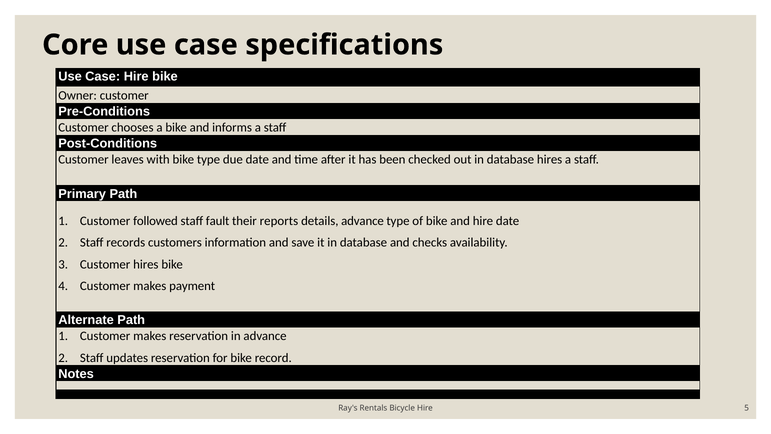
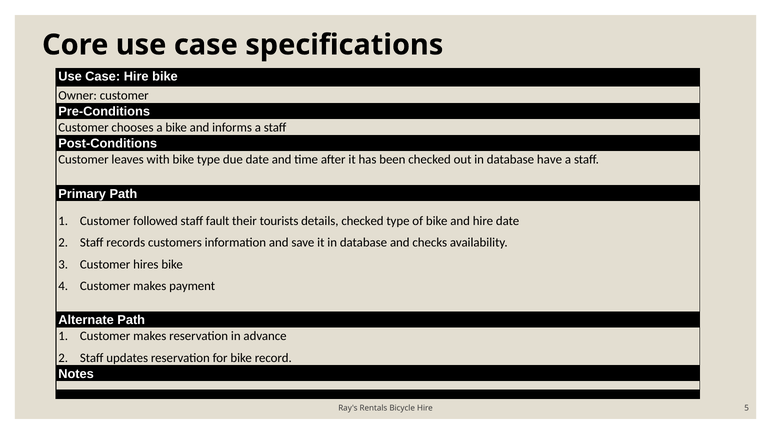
database hires: hires -> have (550, 160)
reports: reports -> tourists (279, 221)
details advance: advance -> checked (362, 221)
